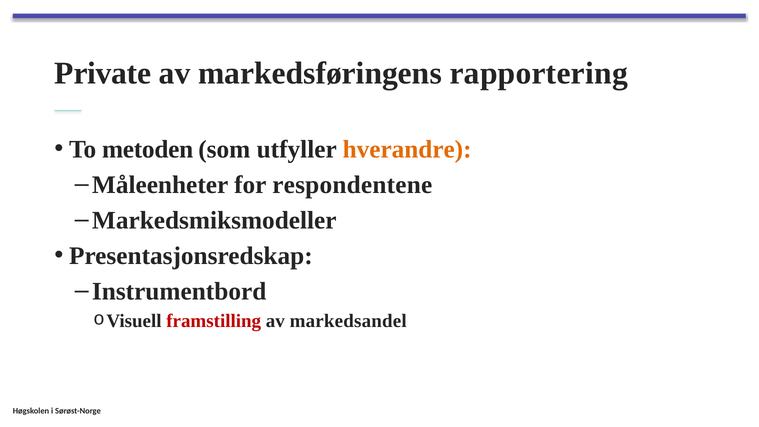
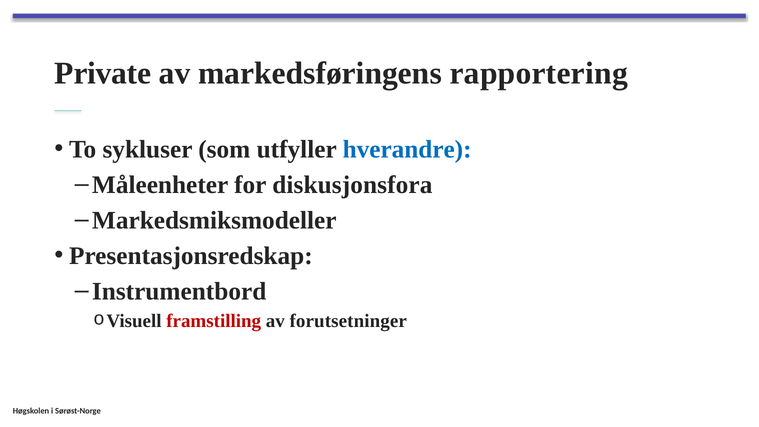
metoden: metoden -> sykluser (147, 149)
hverandre colour: orange -> blue (407, 149)
respondentene: respondentene -> diskusjonsfora (352, 185)
markedsandel: markedsandel -> forutsetninger (348, 321)
